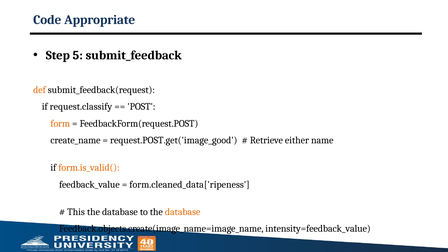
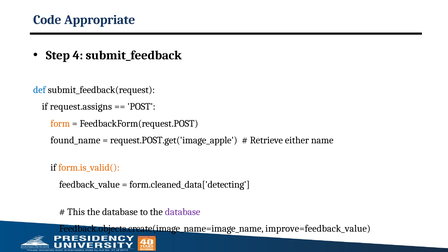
5: 5 -> 4 (78, 55)
def colour: orange -> blue (39, 90)
request.classify: request.classify -> request.assigns (81, 107)
create_name: create_name -> found_name (75, 140)
request.POST.get('image_good: request.POST.get('image_good -> request.POST.get('image_apple (174, 140)
form.cleaned_data['ripeness: form.cleaned_data['ripeness -> form.cleaned_data['detecting (190, 184)
database colour: orange -> purple (183, 212)
intensity=feedback_value: intensity=feedback_value -> improve=feedback_value (318, 229)
